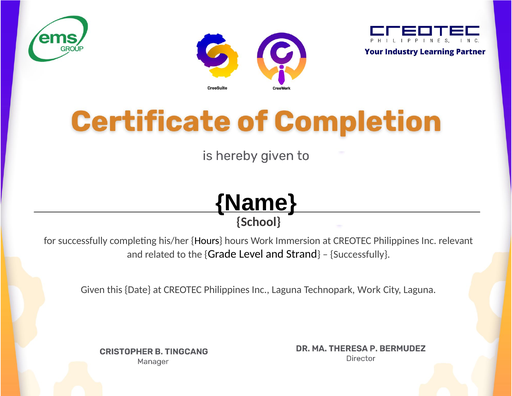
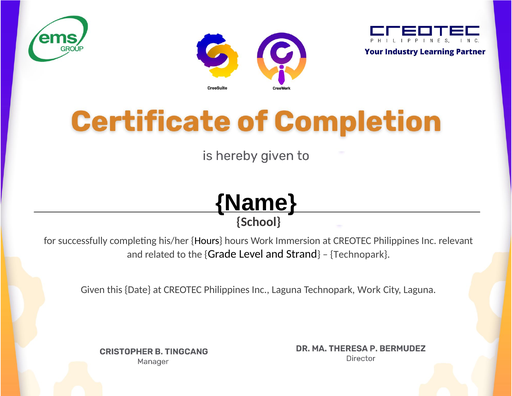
Successfully: Successfully -> Technopark (360, 254)
